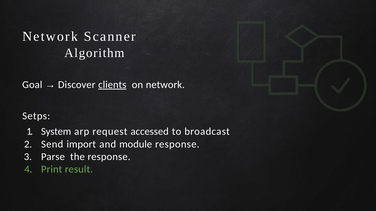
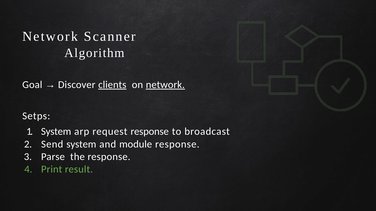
network underline: none -> present (165, 85)
request accessed: accessed -> response (150, 132)
Send import: import -> system (81, 144)
